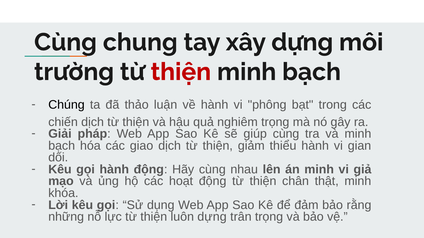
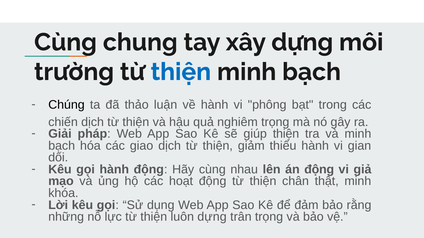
thiện colour: red -> blue (181, 72)
giúp cùng: cùng -> thiện (286, 134)
án minh: minh -> động (319, 170)
